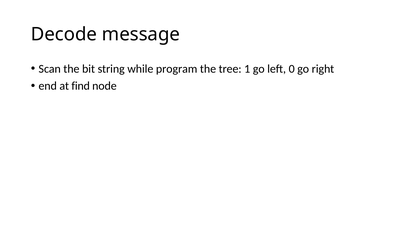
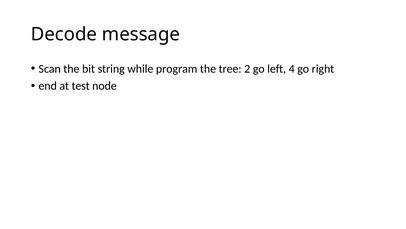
1: 1 -> 2 (247, 69)
0: 0 -> 4 (292, 69)
find: find -> test (81, 86)
